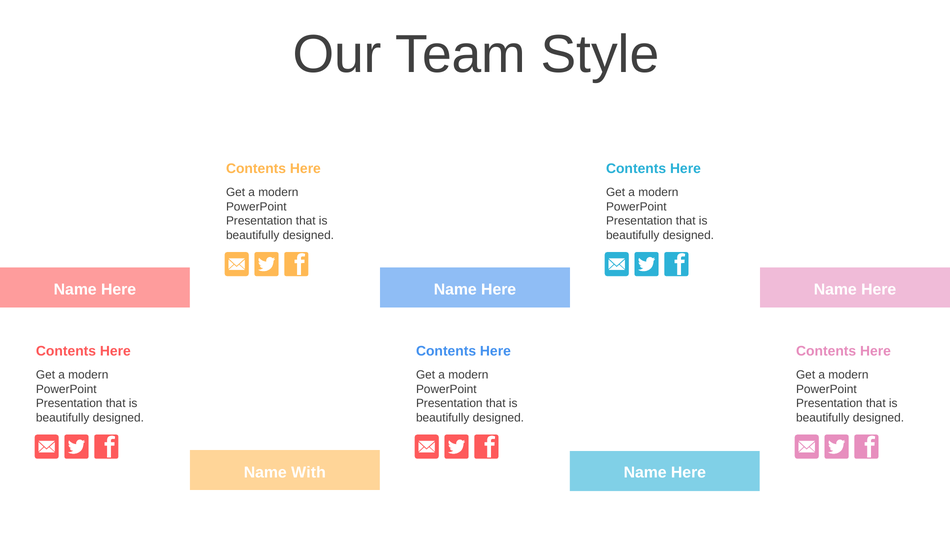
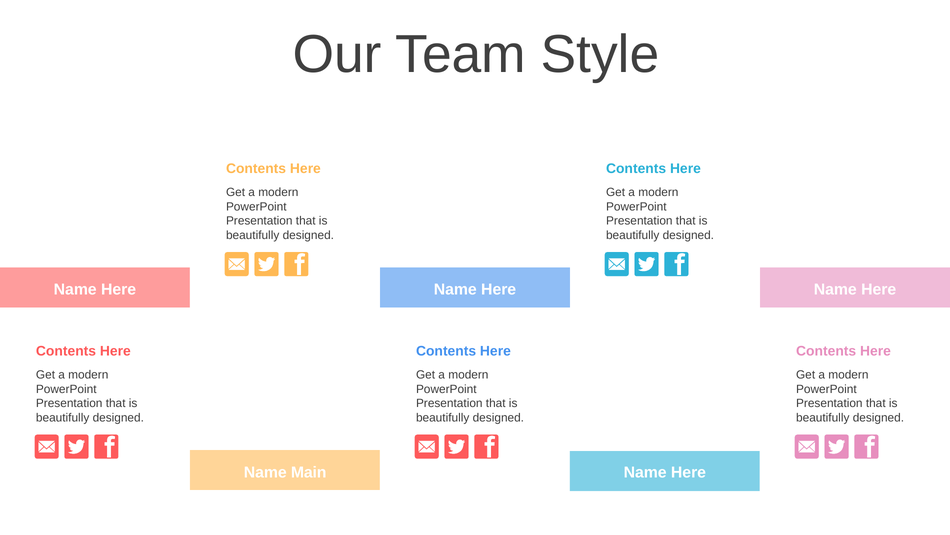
With: With -> Main (309, 472)
